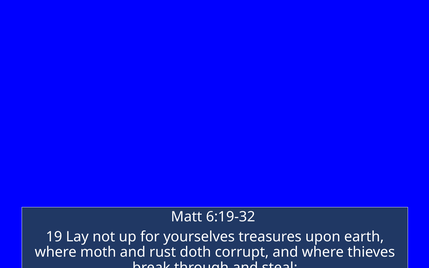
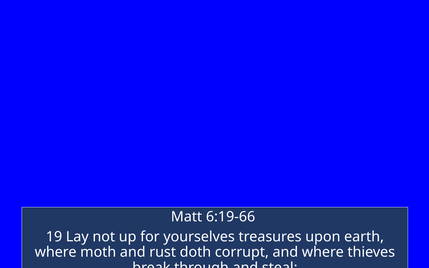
6:19-32: 6:19-32 -> 6:19-66 (231, 217)
